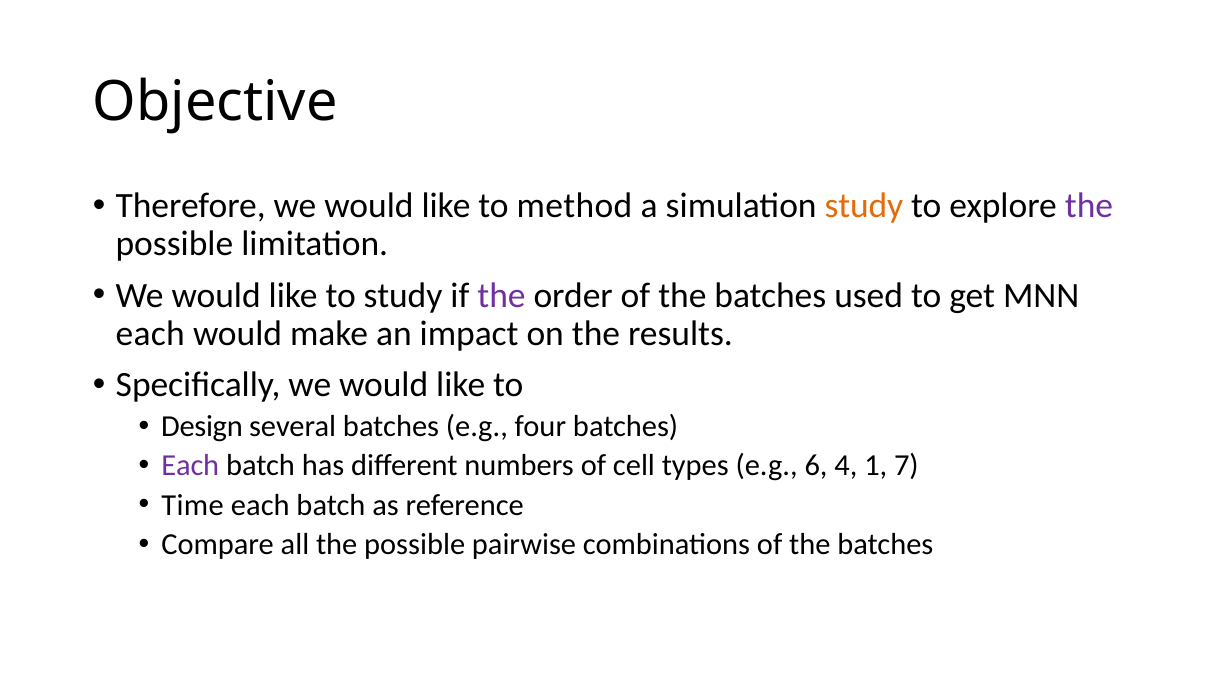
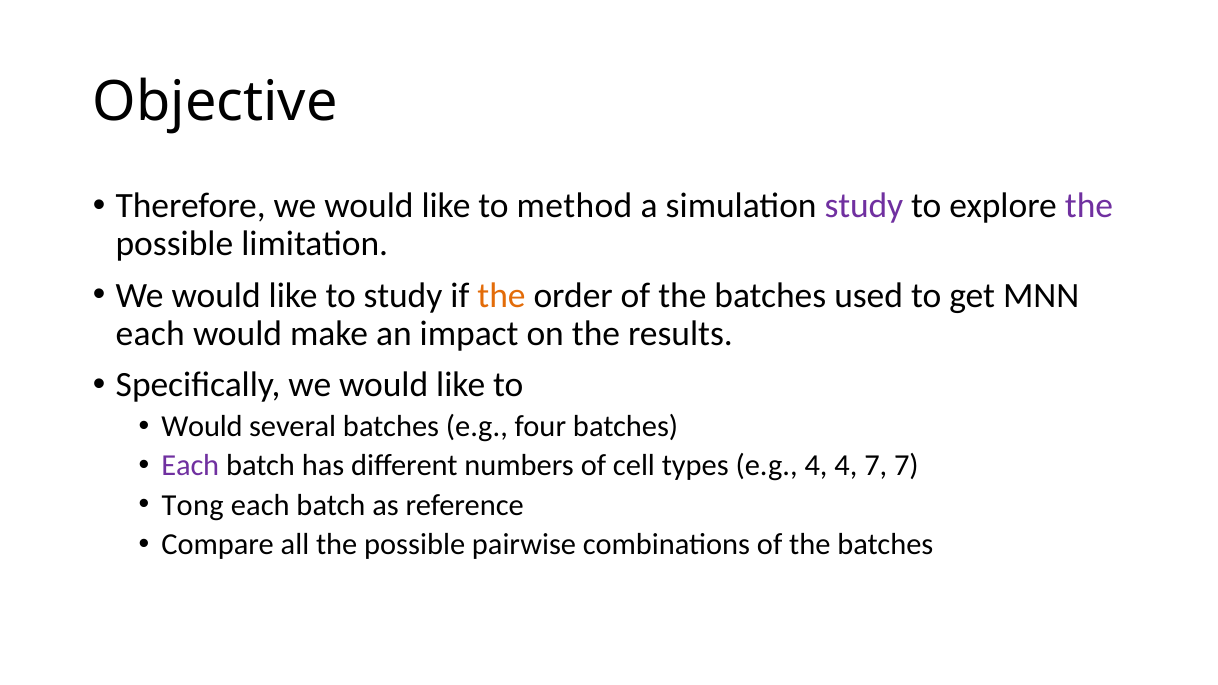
study colour: orange -> purple (864, 206)
the colour: purple -> orange (502, 295)
Design: Design -> Would (202, 427)
e.g 6: 6 -> 4 (816, 466)
4 1: 1 -> 7 (876, 466)
Time: Time -> Tong (193, 505)
